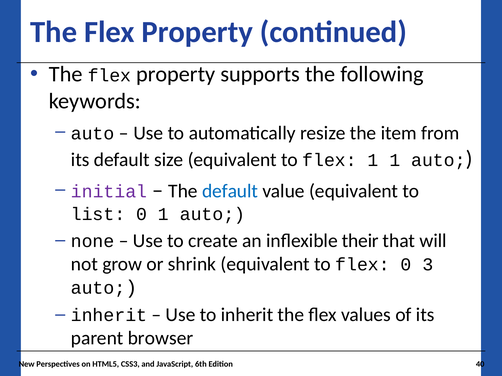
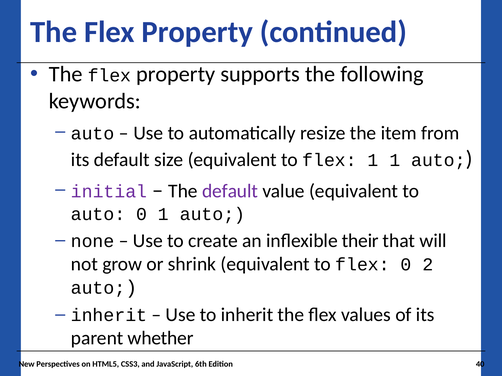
default colour: blue -> purple (230, 191)
list: list -> auto (98, 214)
3: 3 -> 2 (428, 265)
browser: browser -> whether (161, 339)
